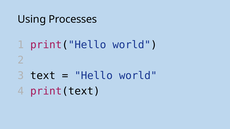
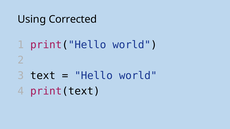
Processes: Processes -> Corrected (73, 19)
